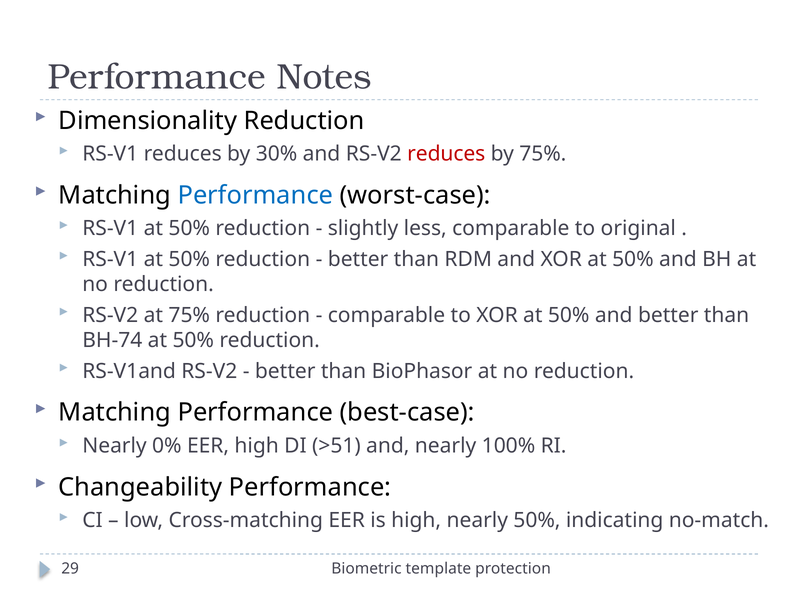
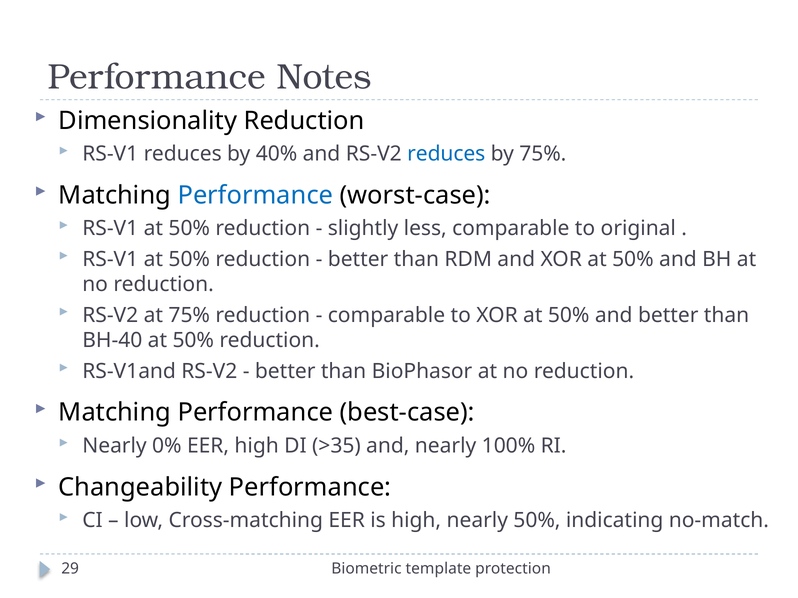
30%: 30% -> 40% (277, 154)
reduces colour: red -> blue (446, 154)
BH-74: BH-74 -> BH-40 (112, 341)
>51: >51 -> >35 (336, 446)
